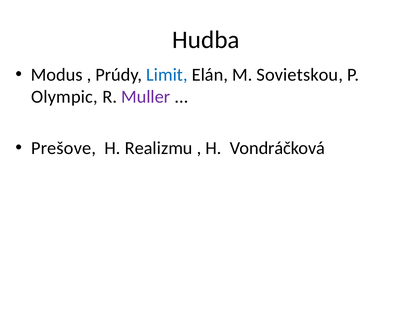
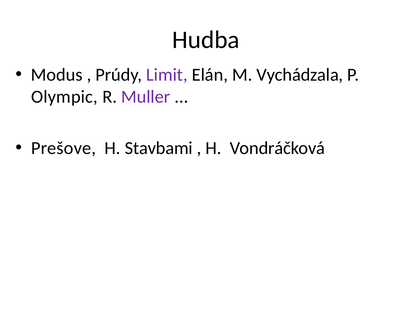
Limit colour: blue -> purple (167, 75)
Sovietskou: Sovietskou -> Vychádzala (300, 75)
Realizmu: Realizmu -> Stavbami (159, 148)
